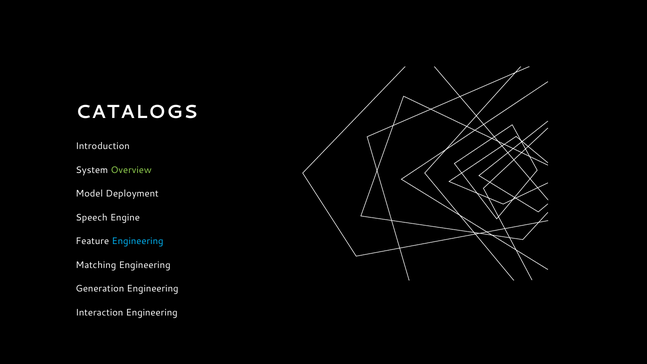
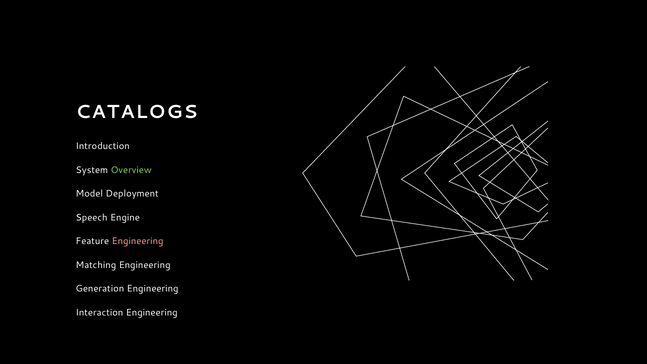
Engineering colour: light blue -> pink (138, 241)
